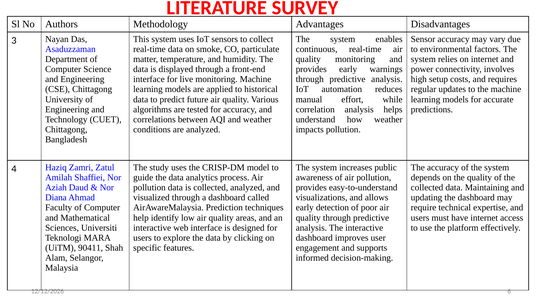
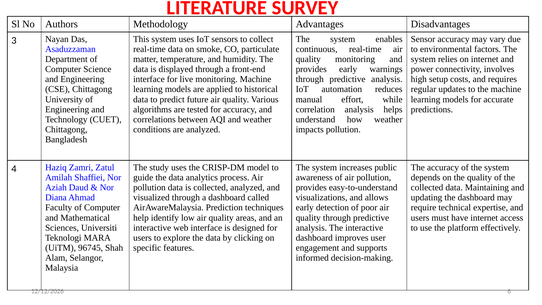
90411: 90411 -> 96745 (91, 248)
